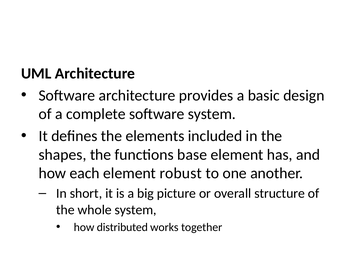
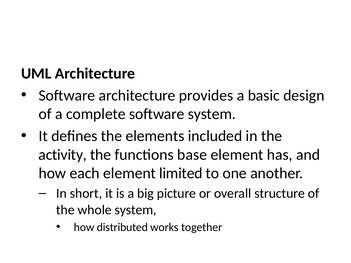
shapes: shapes -> activity (63, 155)
robust: robust -> limited (181, 174)
